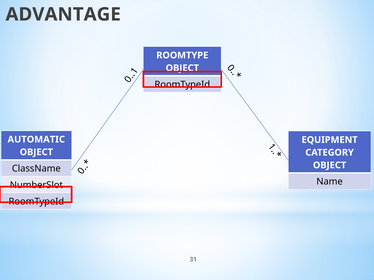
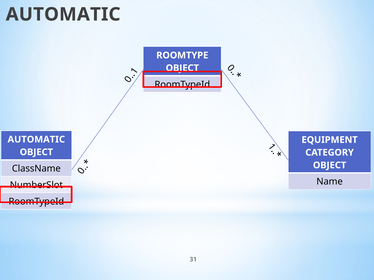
ADVANTAGE: ADVANTAGE -> AUTOMATIC (63, 14)
